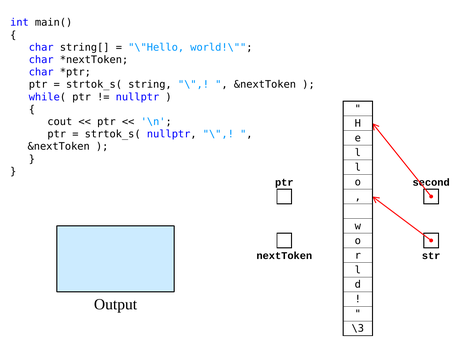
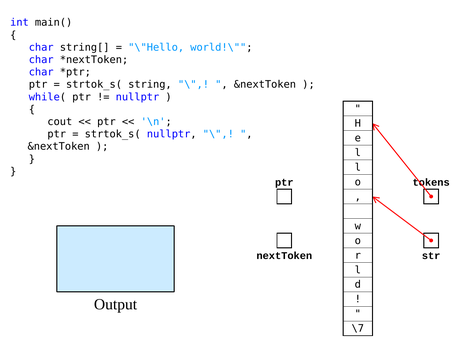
second: second -> tokens (431, 183)
\3: \3 -> \7 (358, 329)
